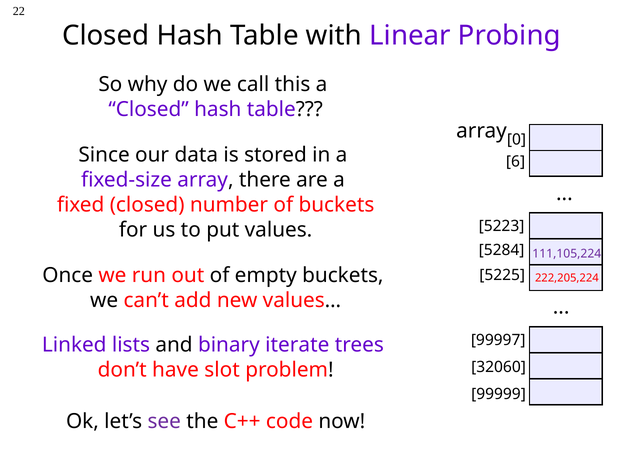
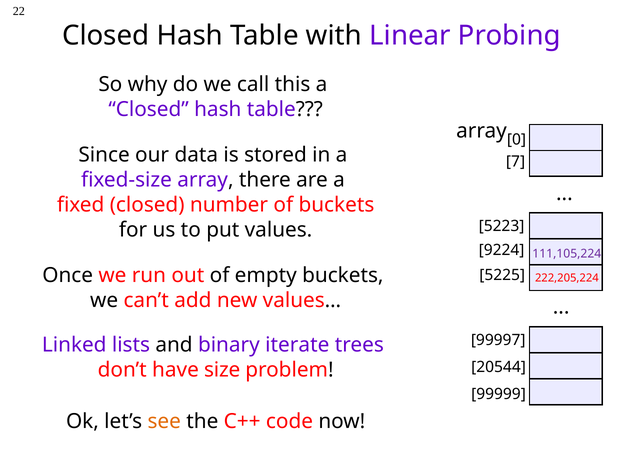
6: 6 -> 7 (516, 162)
5284: 5284 -> 9224 (502, 250)
32060: 32060 -> 20544 (499, 367)
slot: slot -> size (222, 370)
see colour: purple -> orange (164, 422)
